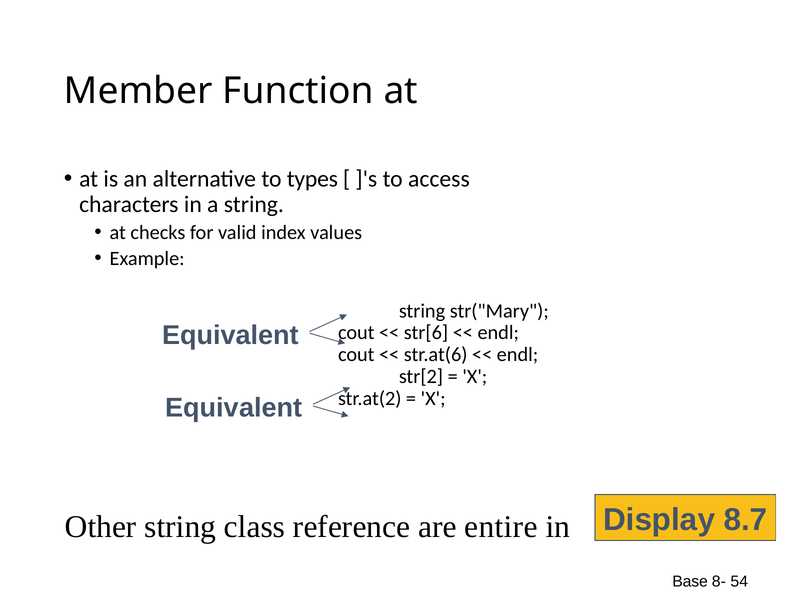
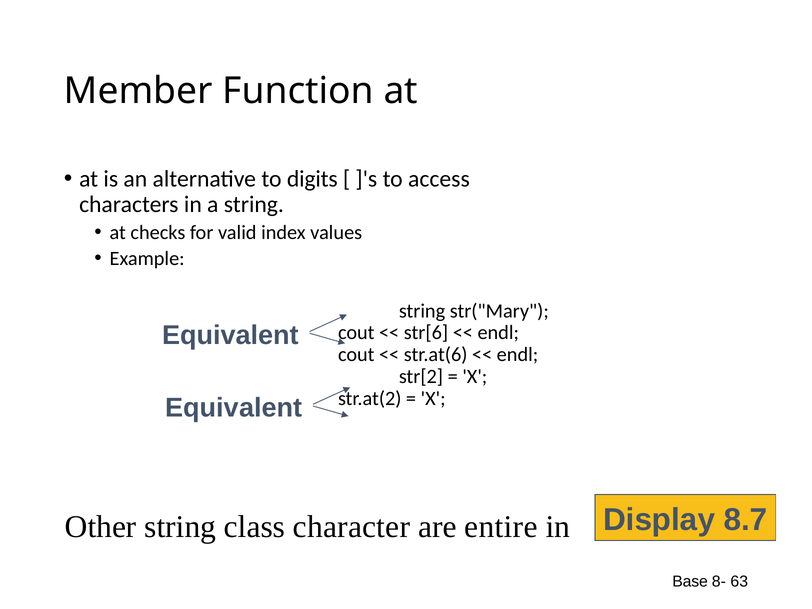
types: types -> digits (312, 179)
reference: reference -> character (352, 527)
54: 54 -> 63 (739, 582)
